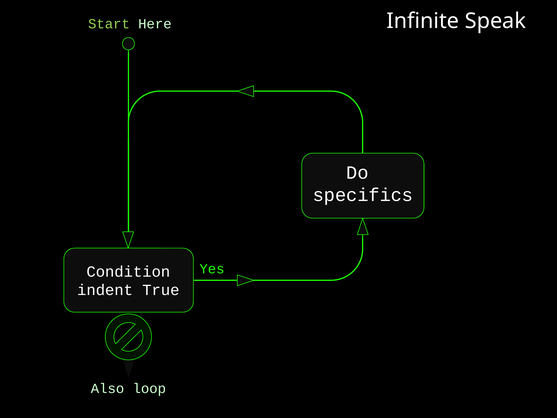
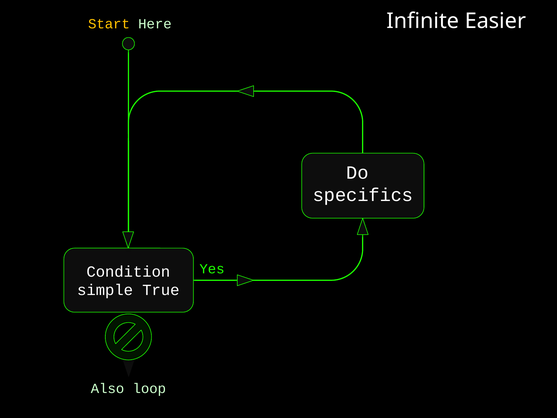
Speak: Speak -> Easier (495, 21)
Start colour: light green -> yellow (109, 24)
indent: indent -> simple (105, 290)
